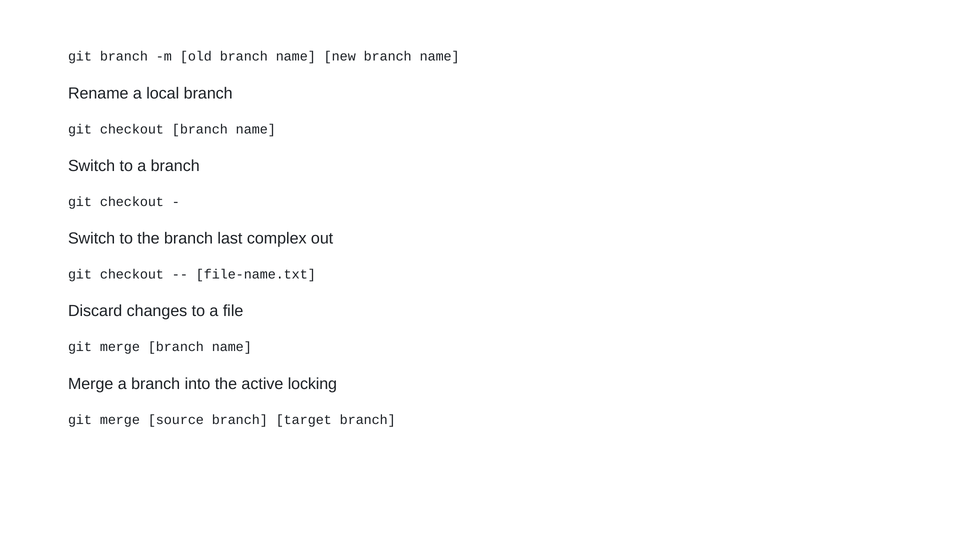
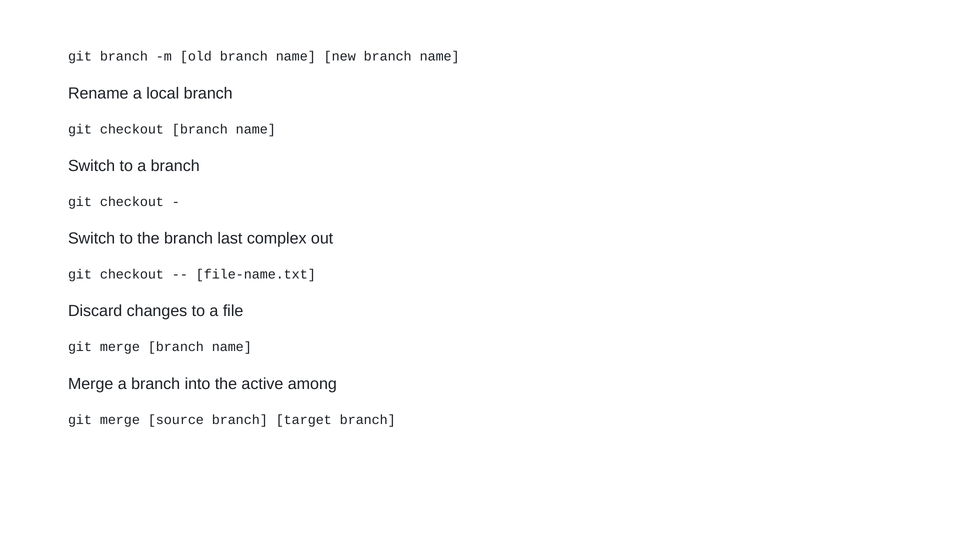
locking: locking -> among (312, 384)
